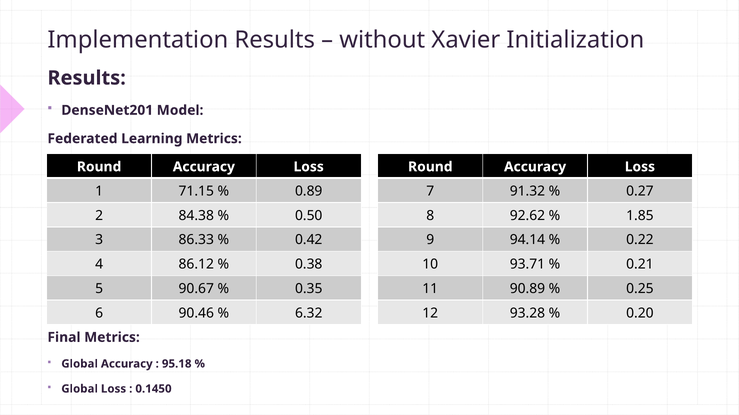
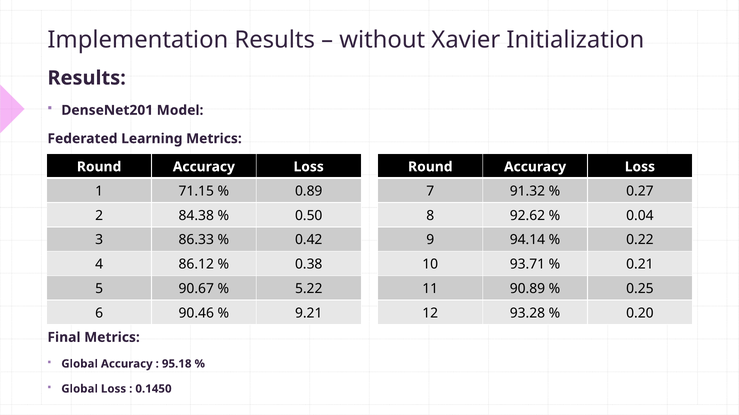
1.85: 1.85 -> 0.04 (640, 216)
0.35: 0.35 -> 5.22 (309, 289)
6.32: 6.32 -> 9.21 (309, 314)
